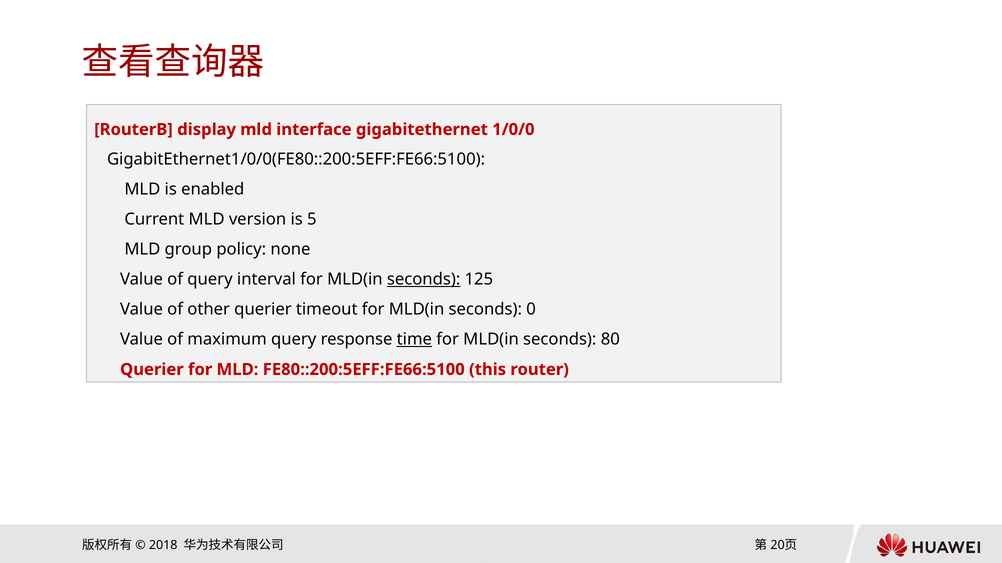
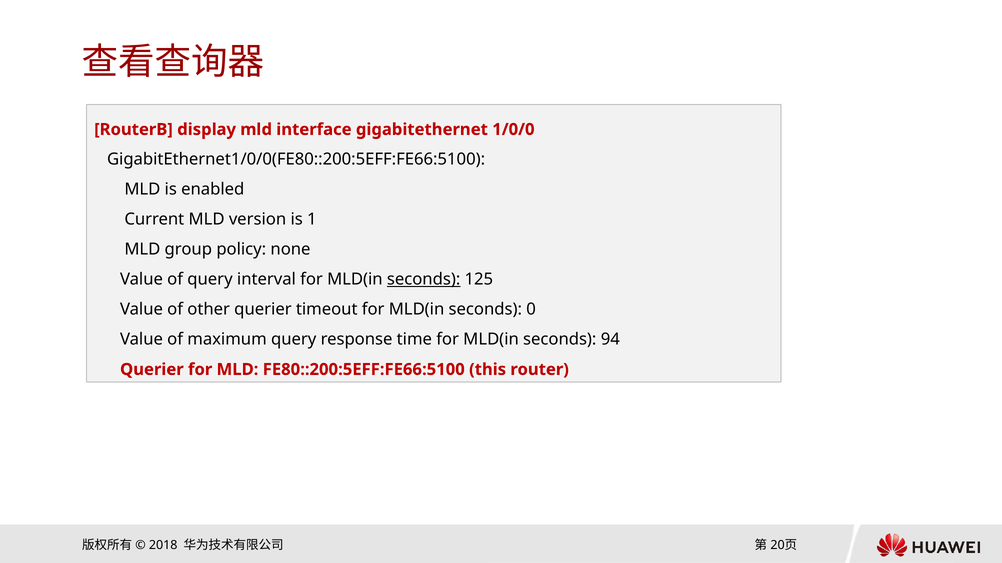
5: 5 -> 1 (312, 220)
time underline: present -> none (414, 340)
80: 80 -> 94 (610, 340)
